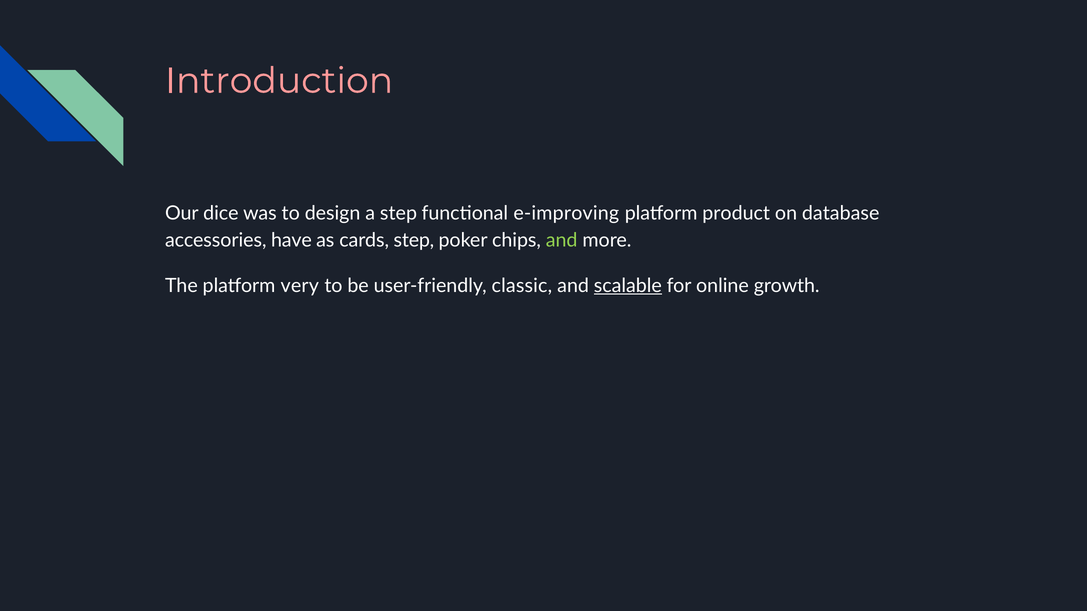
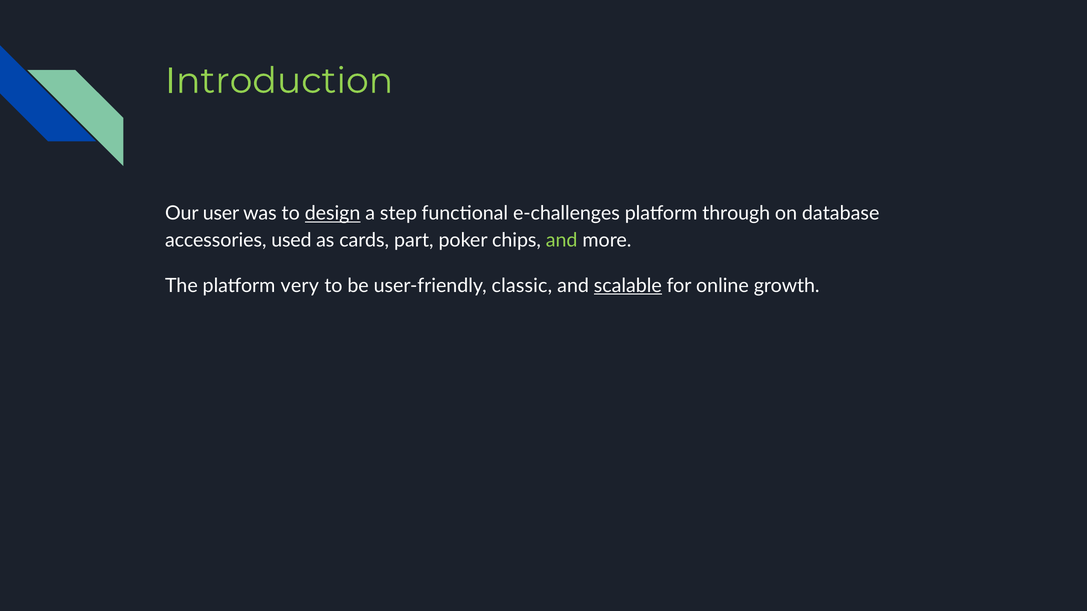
Introduction colour: pink -> light green (279, 81)
dice: dice -> user (221, 214)
design underline: none -> present (333, 214)
e-improving: e-improving -> e-challenges (566, 214)
product: product -> through (736, 214)
have: have -> used (291, 241)
cards step: step -> part (414, 241)
